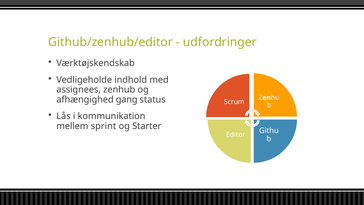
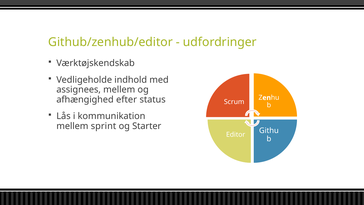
assignees zenhub: zenhub -> mellem (119, 90)
gang: gang -> efter (127, 99)
